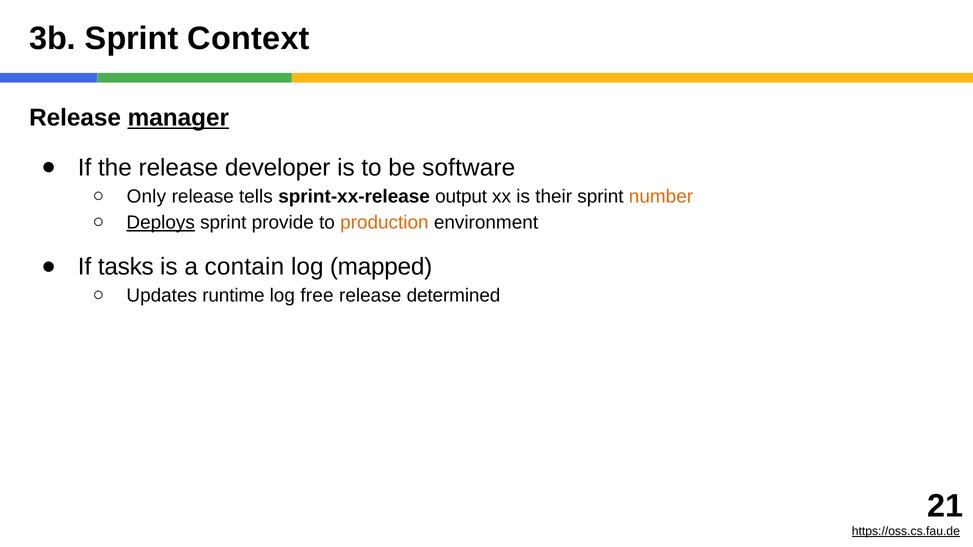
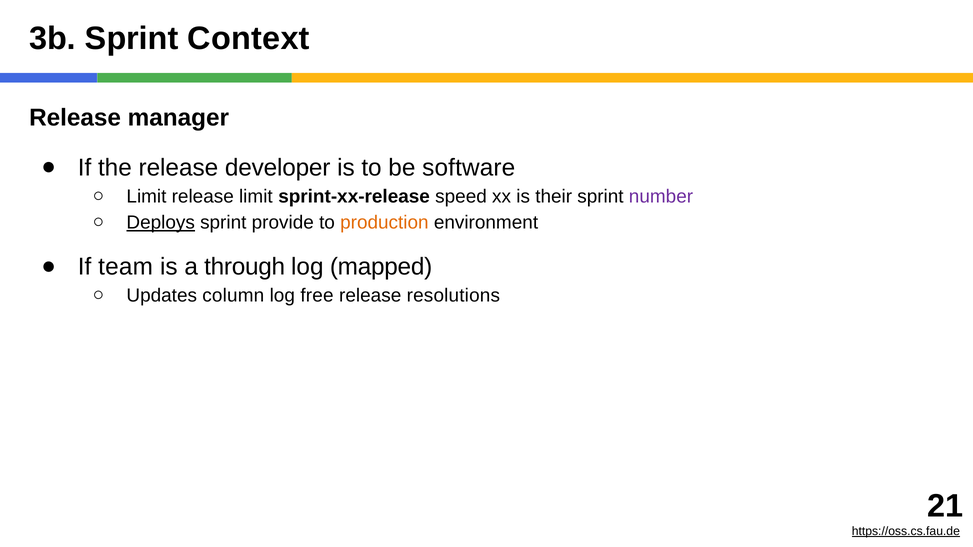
manager underline: present -> none (178, 118)
Only: Only -> Limit (146, 197)
release tells: tells -> limit (256, 197)
output: output -> speed (461, 197)
number colour: orange -> purple (661, 197)
tasks: tasks -> team (126, 267)
contain: contain -> through (245, 267)
runtime: runtime -> column (233, 296)
determined: determined -> resolutions (453, 296)
